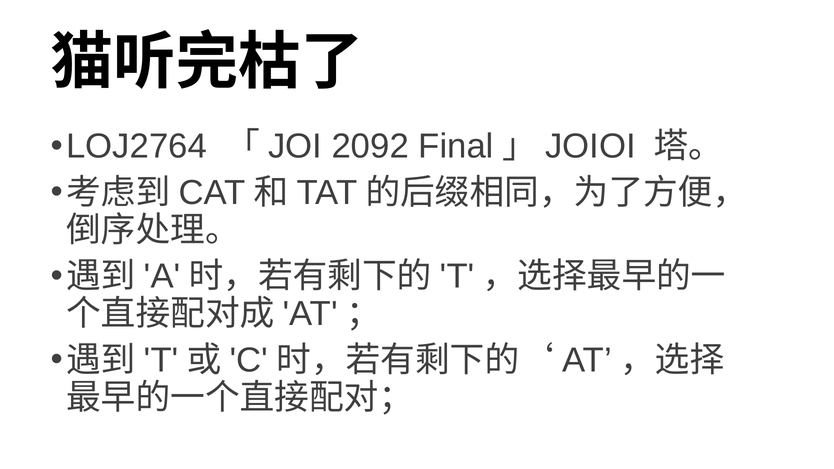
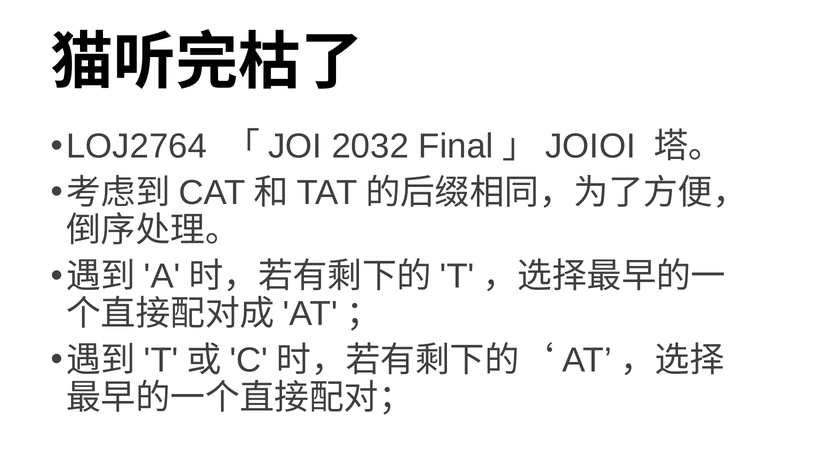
2092: 2092 -> 2032 (370, 147)
